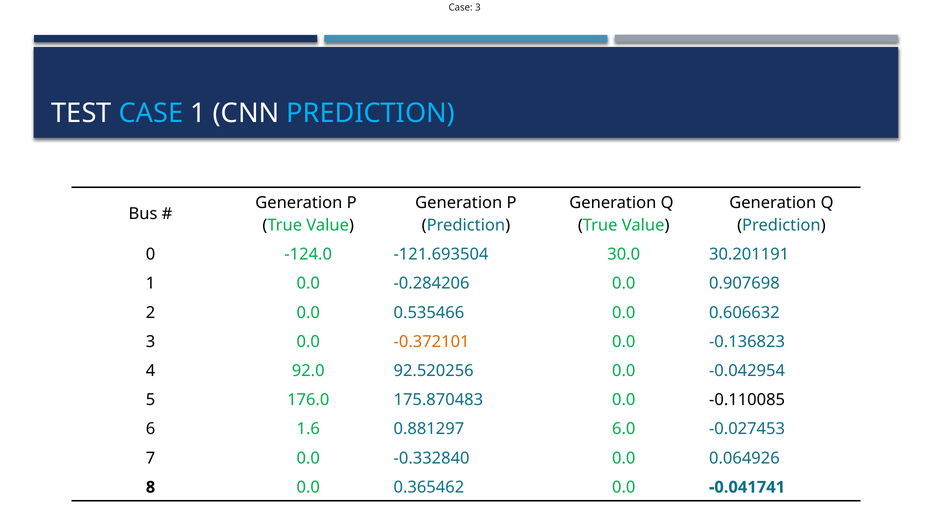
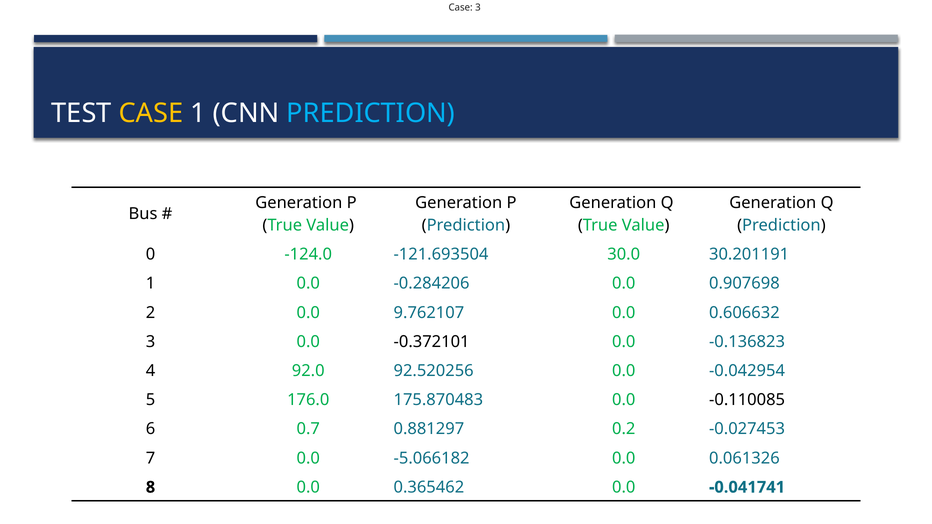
CASE colour: light blue -> yellow (151, 113)
0.535466: 0.535466 -> 9.762107 (429, 313)
-0.372101 colour: orange -> black (432, 342)
1.6: 1.6 -> 0.7 (308, 429)
6.0: 6.0 -> 0.2 (624, 429)
-0.332840: -0.332840 -> -5.066182 (432, 458)
0.064926: 0.064926 -> 0.061326 (744, 458)
